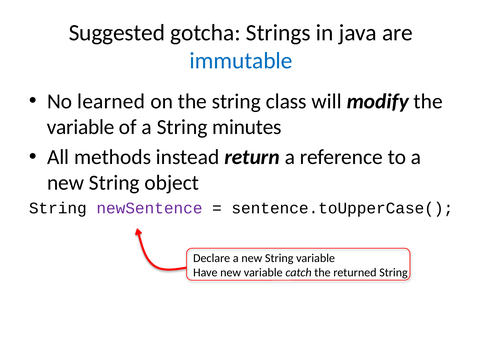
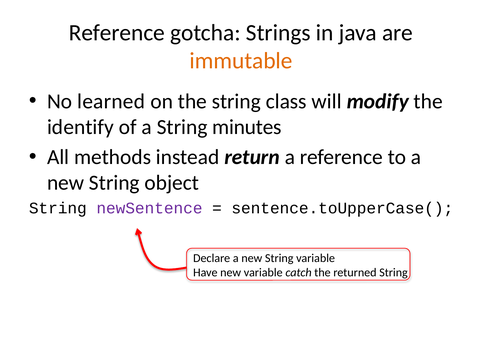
Suggested: Suggested -> Reference (117, 33)
immutable colour: blue -> orange (241, 61)
variable: variable -> identify (80, 127)
